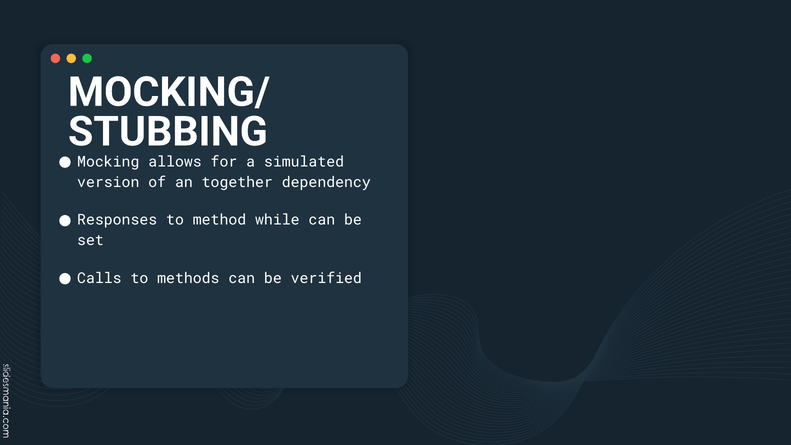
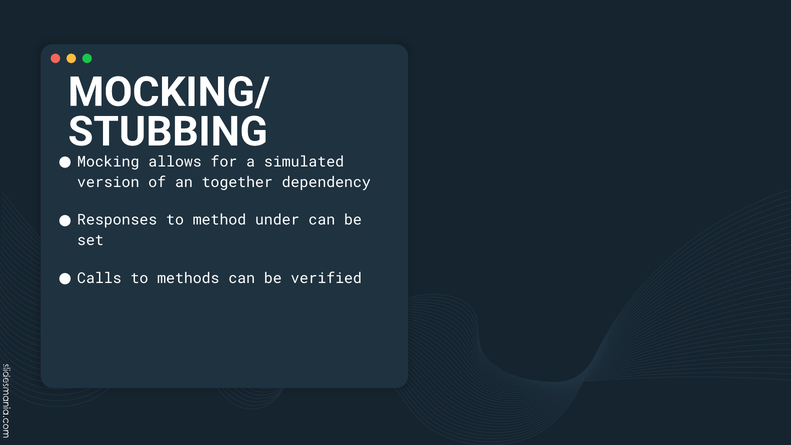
while: while -> under (277, 220)
